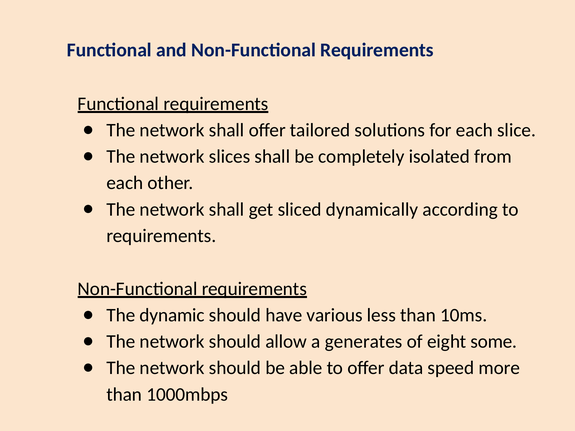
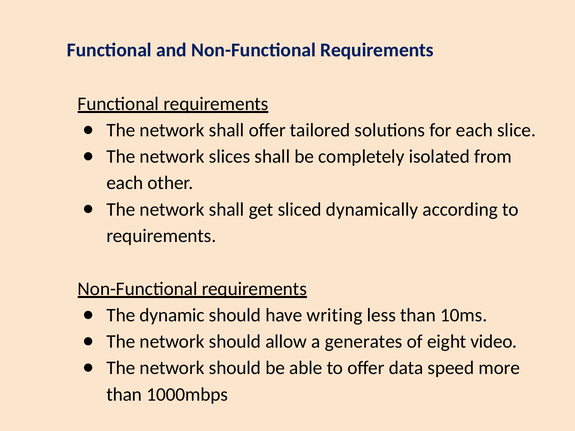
various: various -> writing (334, 315)
some: some -> video (494, 342)
